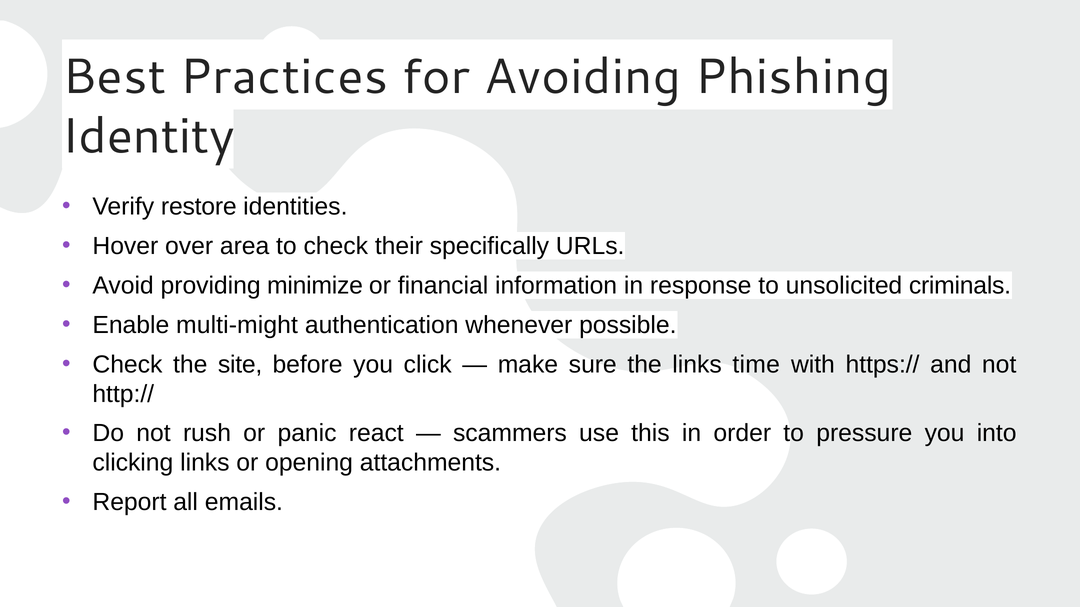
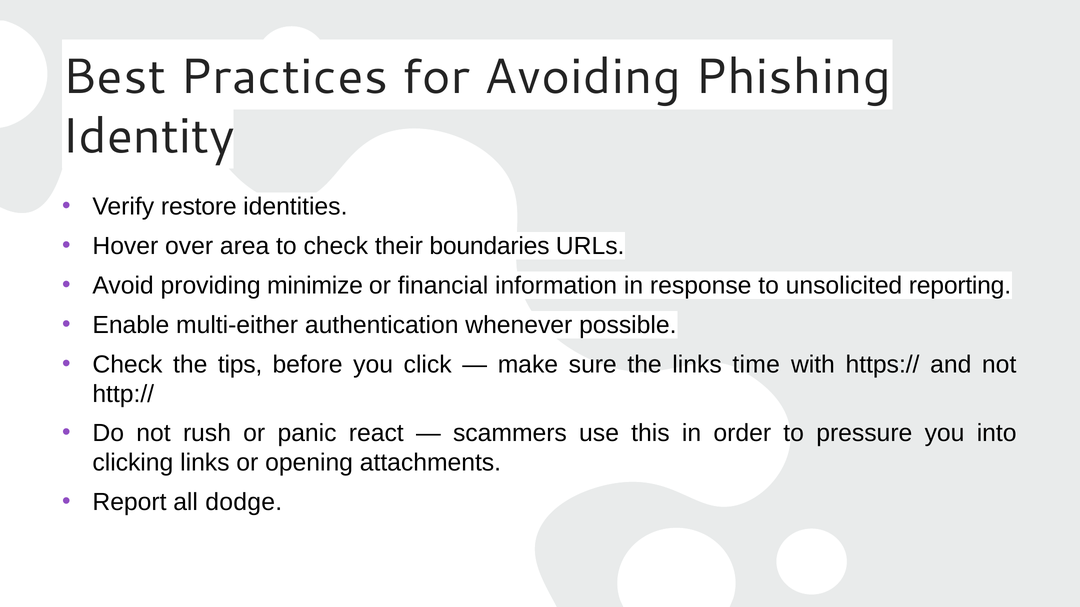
specifically: specifically -> boundaries (489, 246)
criminals: criminals -> reporting (960, 286)
multi-might: multi-might -> multi-either (237, 325)
site: site -> tips (240, 365)
emails: emails -> dodge (244, 503)
